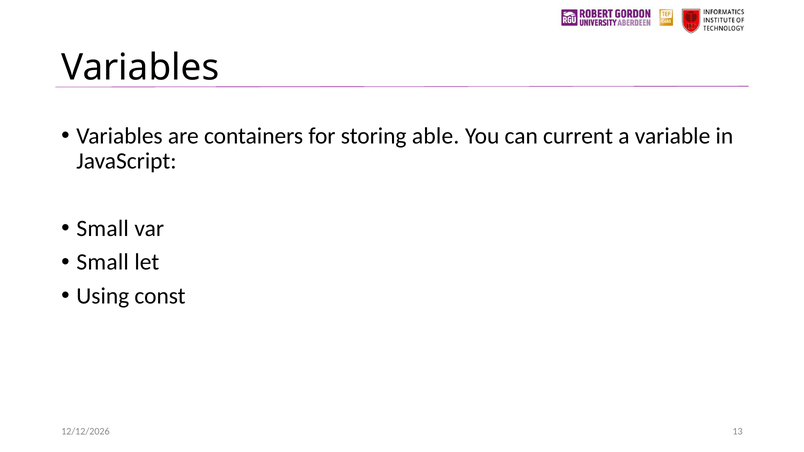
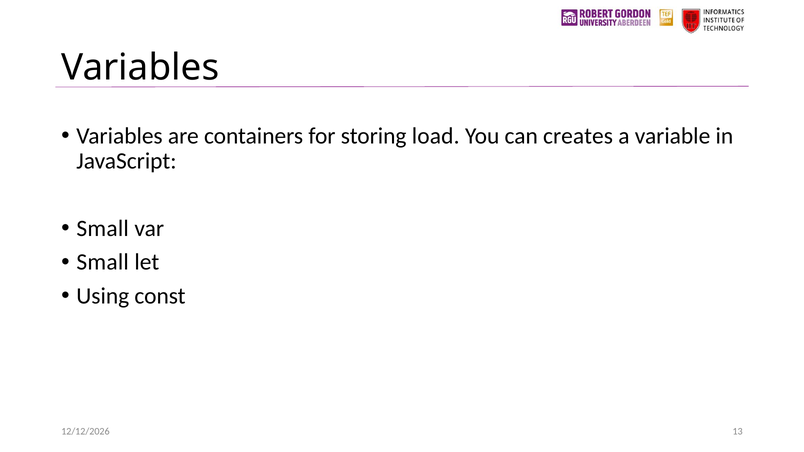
able: able -> load (436, 136)
current: current -> creates (578, 136)
